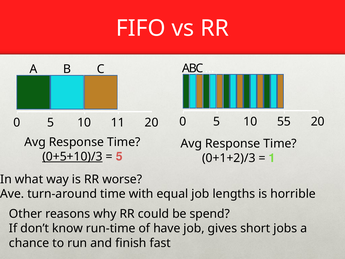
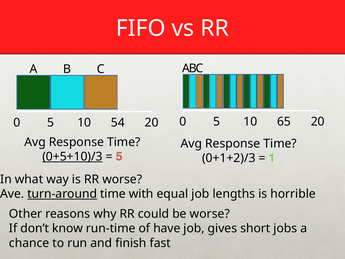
55: 55 -> 65 (284, 122)
11: 11 -> 54 (118, 122)
turn-around underline: none -> present (62, 194)
be spend: spend -> worse (210, 214)
